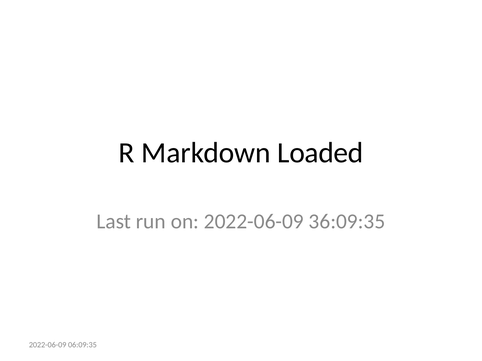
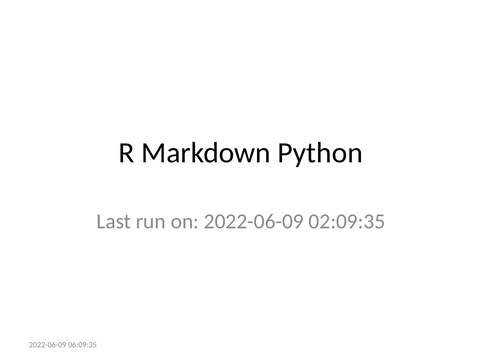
Loaded: Loaded -> Python (320, 153)
36:09:35: 36:09:35 -> 02:09:35 (347, 222)
